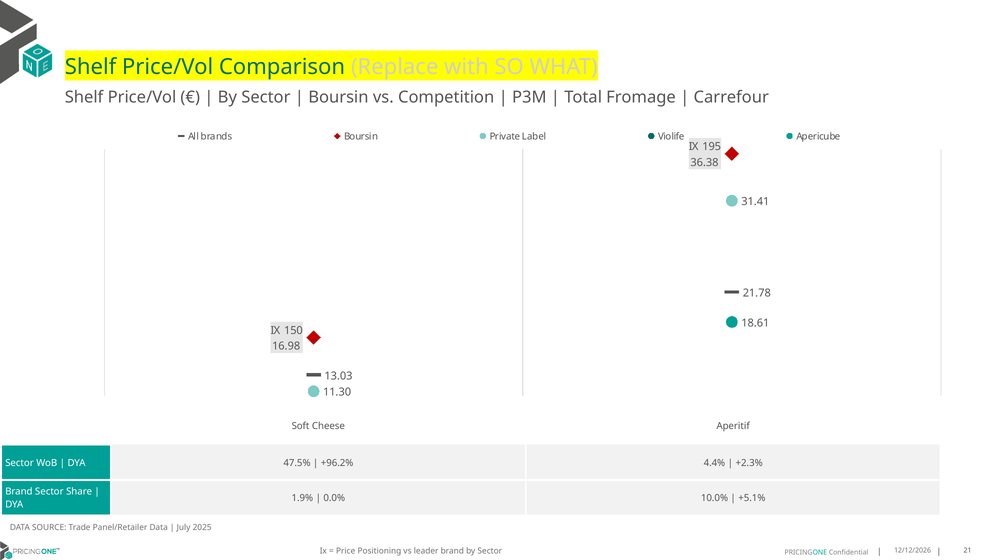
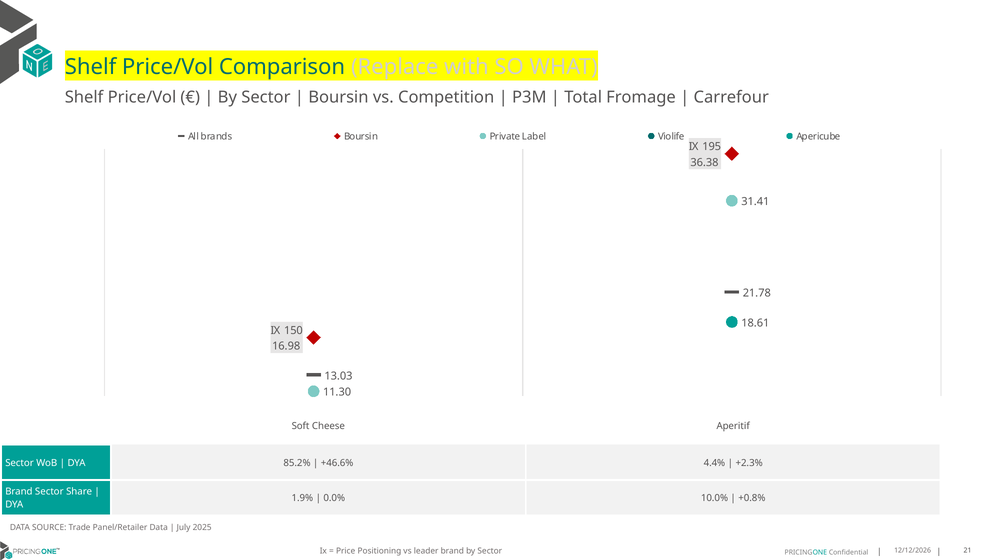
47.5%: 47.5% -> 85.2% (297, 463)
+96.2%: +96.2% -> +46.6% (337, 463)
+5.1%: +5.1% -> +0.8% (752, 498)
